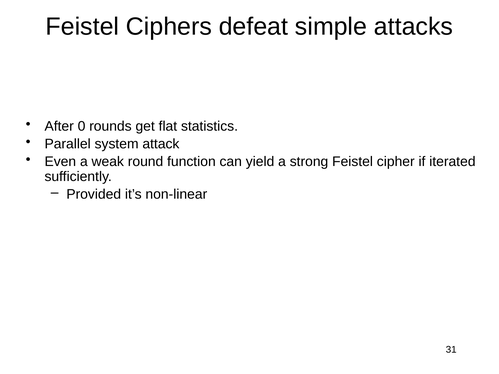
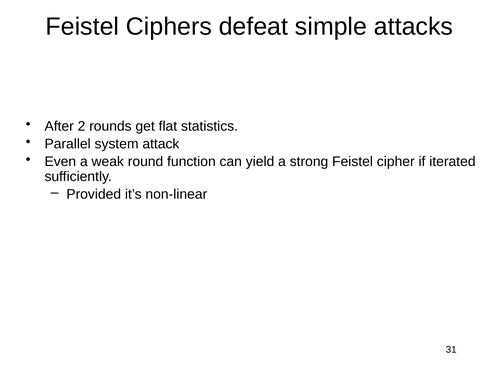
0: 0 -> 2 (82, 126)
